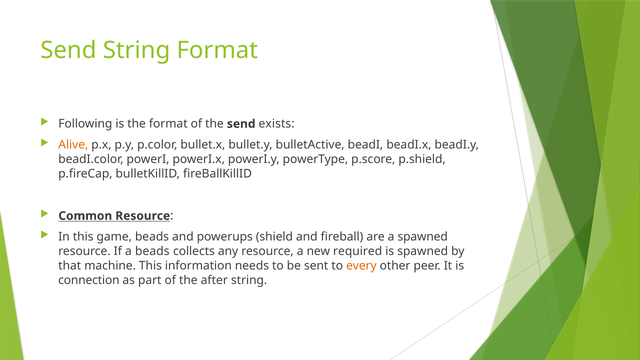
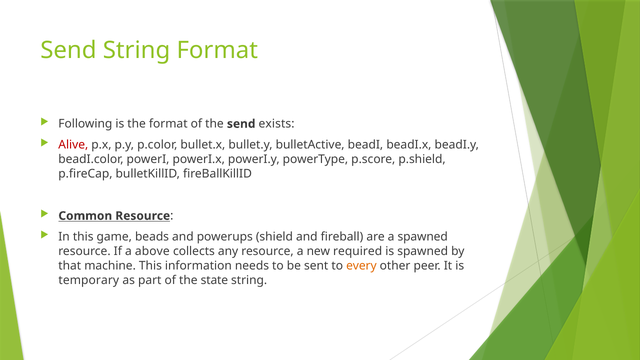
Alive colour: orange -> red (73, 145)
a beads: beads -> above (152, 251)
connection: connection -> temporary (89, 280)
after: after -> state (214, 280)
